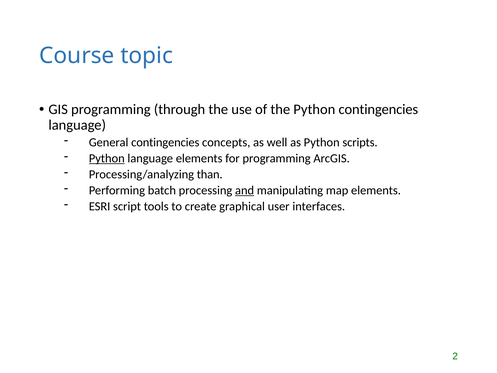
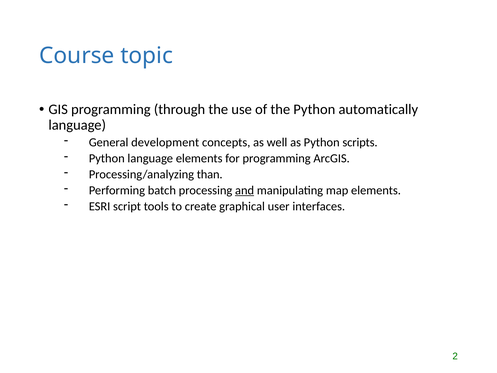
Python contingencies: contingencies -> automatically (378, 109)
General contingencies: contingencies -> development (165, 142)
Python underline: present -> none (107, 158)
